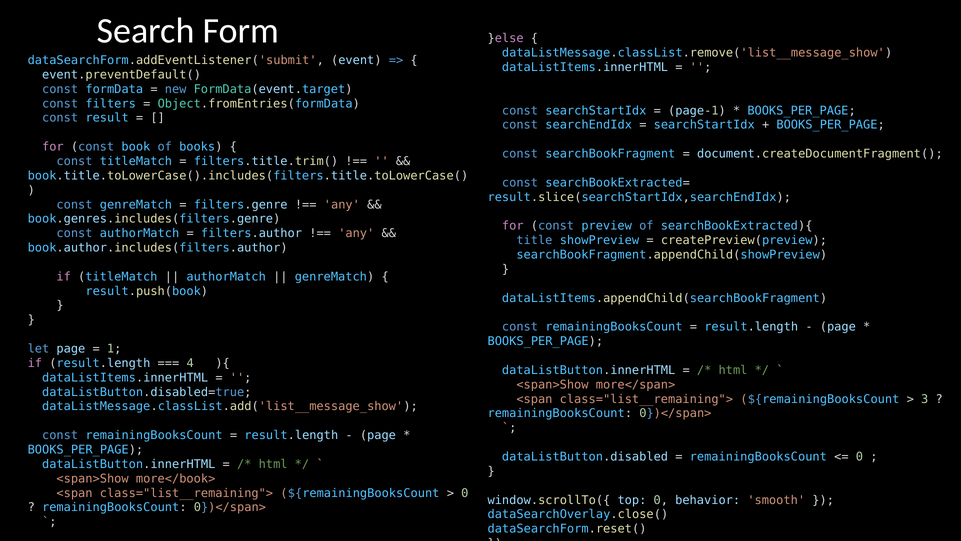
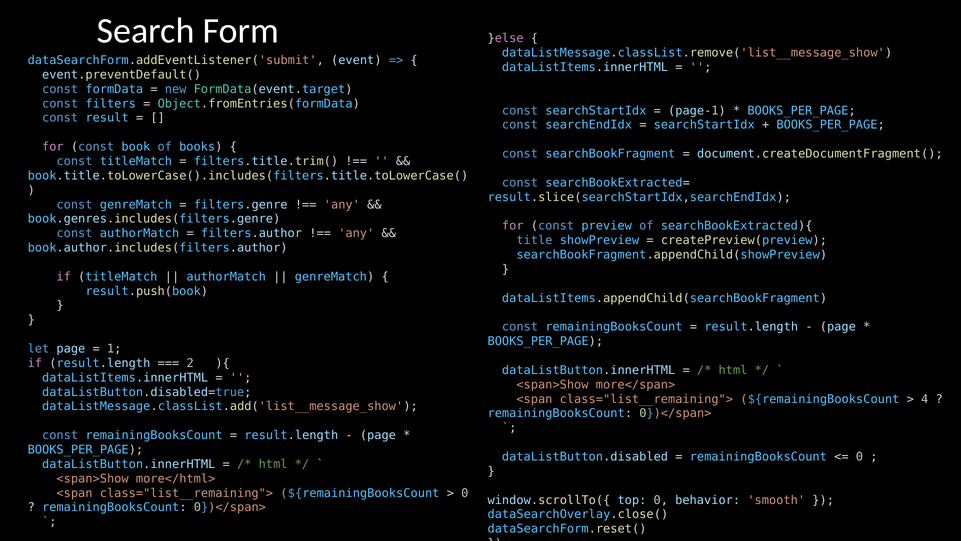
4: 4 -> 2 (190, 363)
3: 3 -> 4 (925, 399)
more</book>: more</book> -> more</html> (176, 478)
